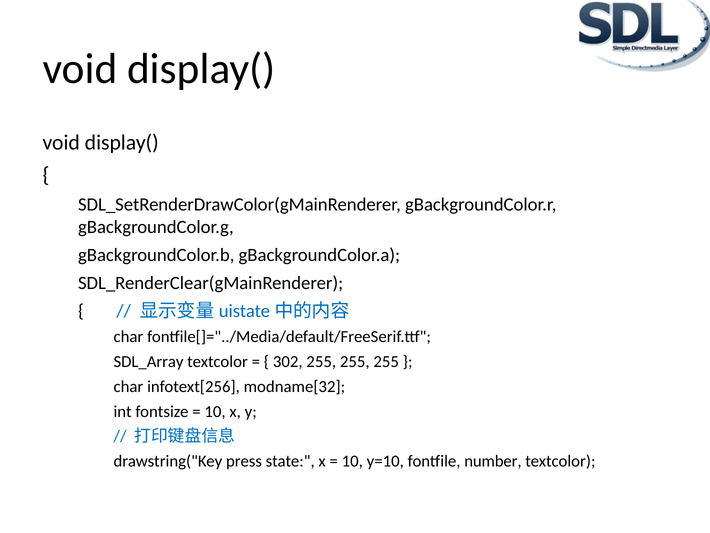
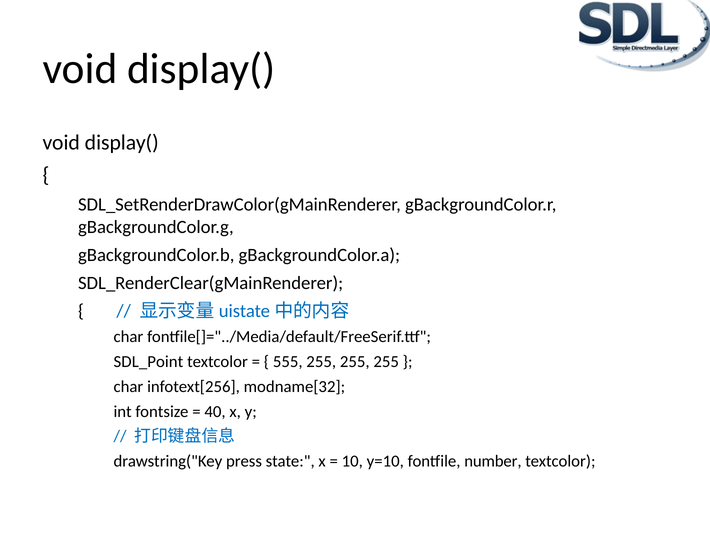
SDL_Array: SDL_Array -> SDL_Point (148, 361)
302: 302 -> 555 (288, 361)
10: 10 -> 40 (215, 411)
